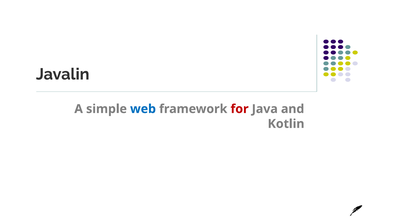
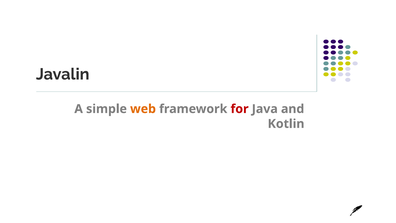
web colour: blue -> orange (143, 109)
